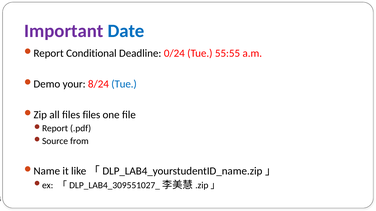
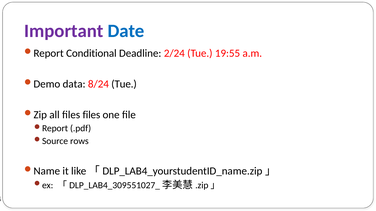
0/24: 0/24 -> 2/24 (174, 53)
55:55: 55:55 -> 19:55 (228, 53)
your: your -> data (74, 84)
Tue colour: blue -> black (124, 84)
from: from -> rows (79, 141)
